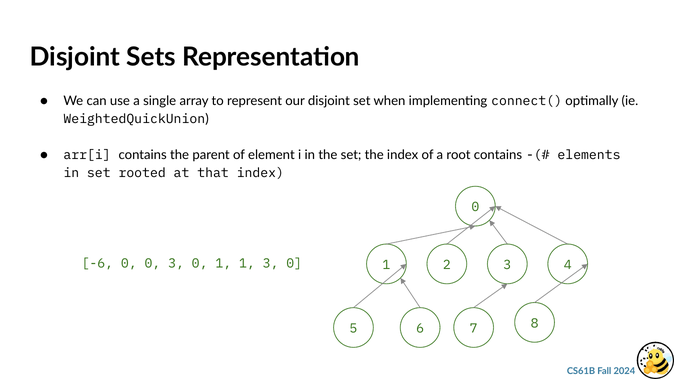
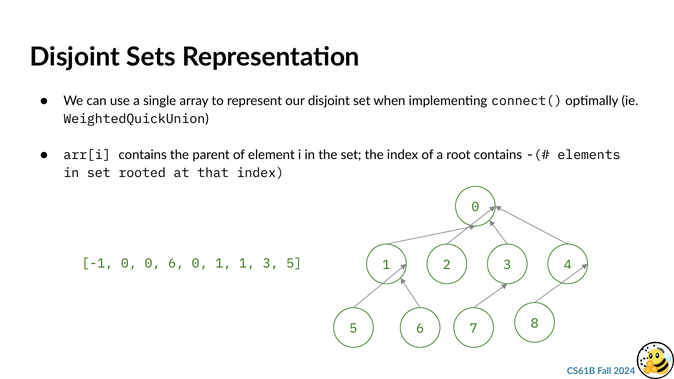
-6: -6 -> -1 (97, 263)
0 3: 3 -> 6 (176, 263)
1 3 0: 0 -> 5 (294, 263)
